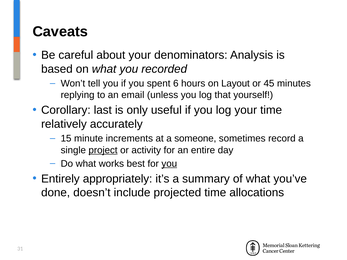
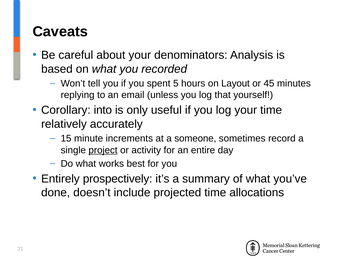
6: 6 -> 5 (176, 84)
last: last -> into (103, 110)
you underline: present -> none (169, 164)
appropriately: appropriately -> prospectively (118, 179)
